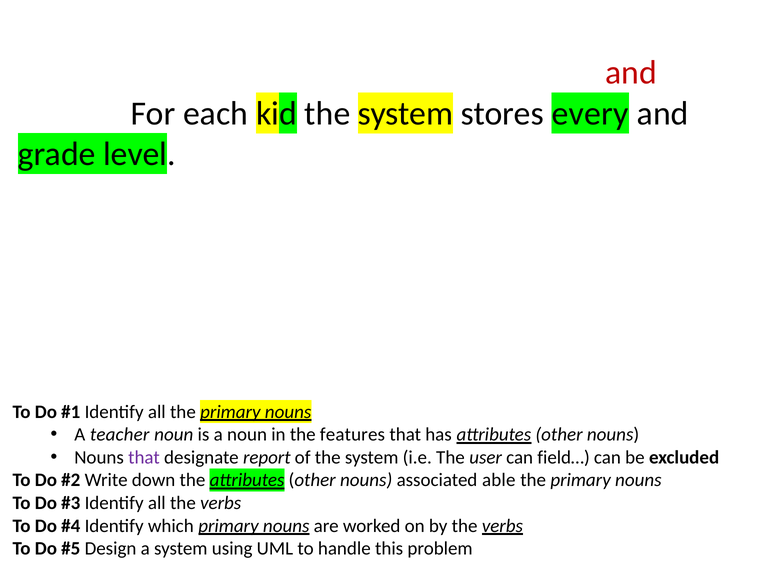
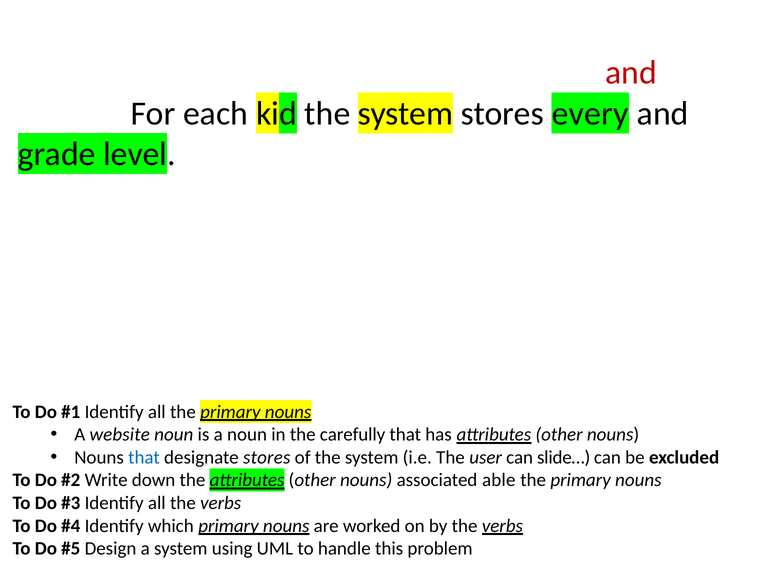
teacher: teacher -> website (120, 435)
features: features -> carefully (353, 435)
that colour: purple -> blue (144, 457)
designate report: report -> stores (267, 457)
field…: field… -> slide… (564, 457)
